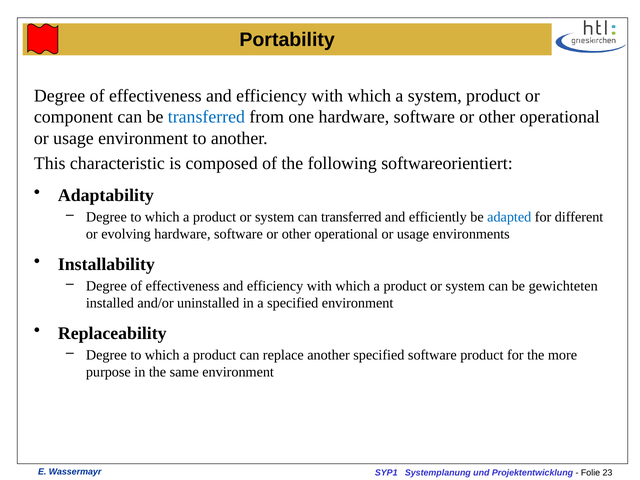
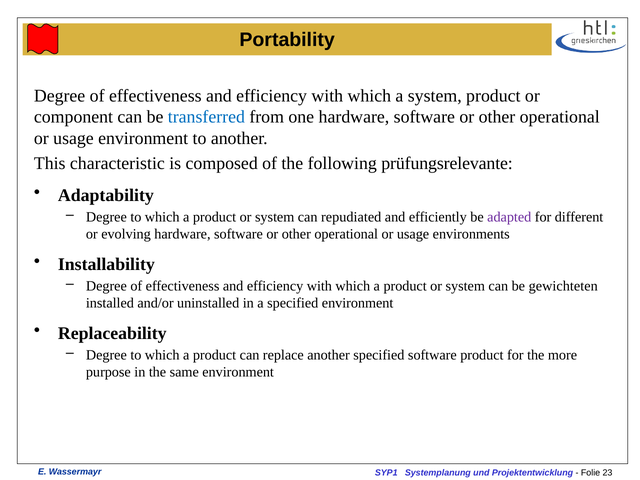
softwareorientiert: softwareorientiert -> prüfungsrelevante (447, 163)
can transferred: transferred -> repudiated (351, 217)
adapted colour: blue -> purple (509, 217)
